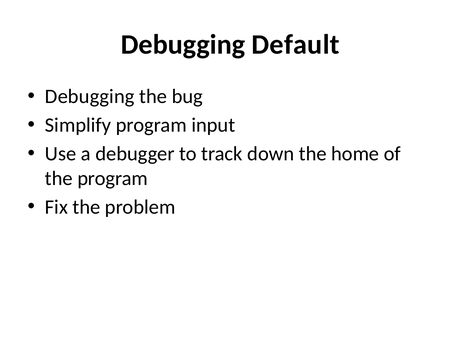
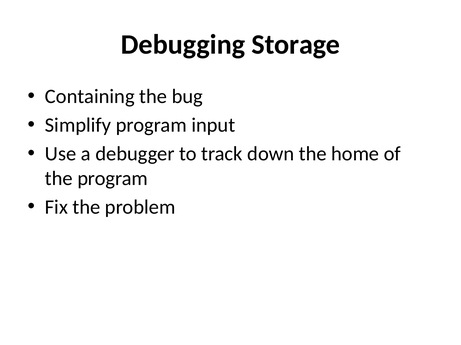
Default: Default -> Storage (296, 45)
Debugging: Debugging -> Containing (90, 97)
